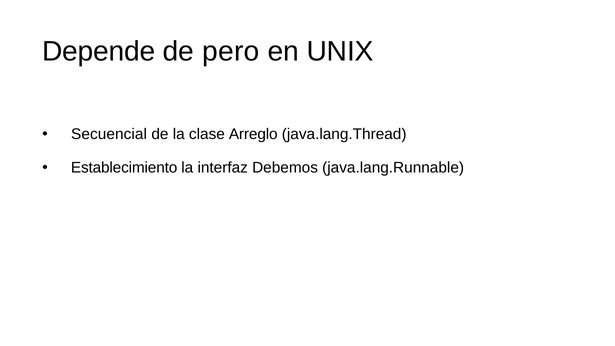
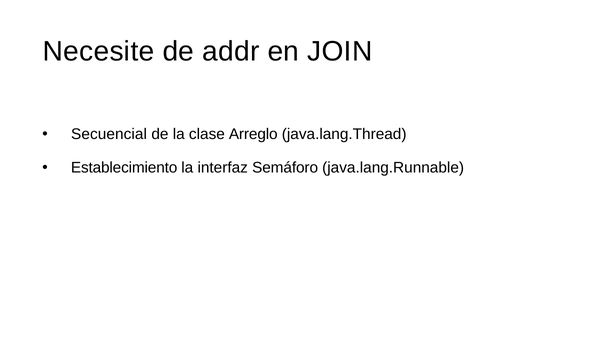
Depende: Depende -> Necesite (98, 52)
pero: pero -> addr (231, 52)
UNIX: UNIX -> JOIN (340, 52)
Debemos: Debemos -> Semáforo (285, 168)
